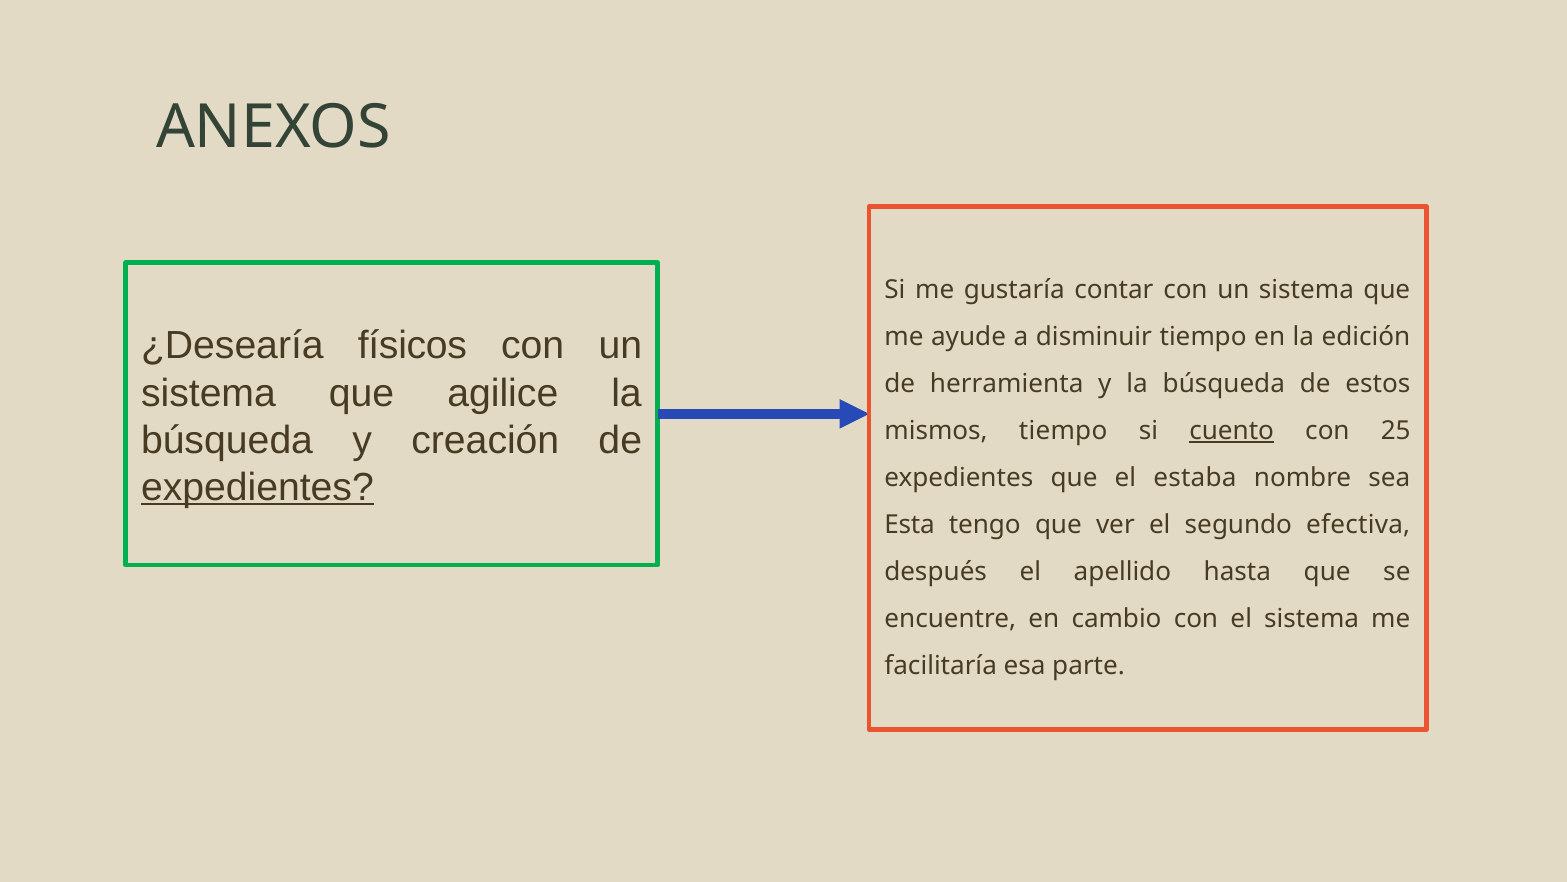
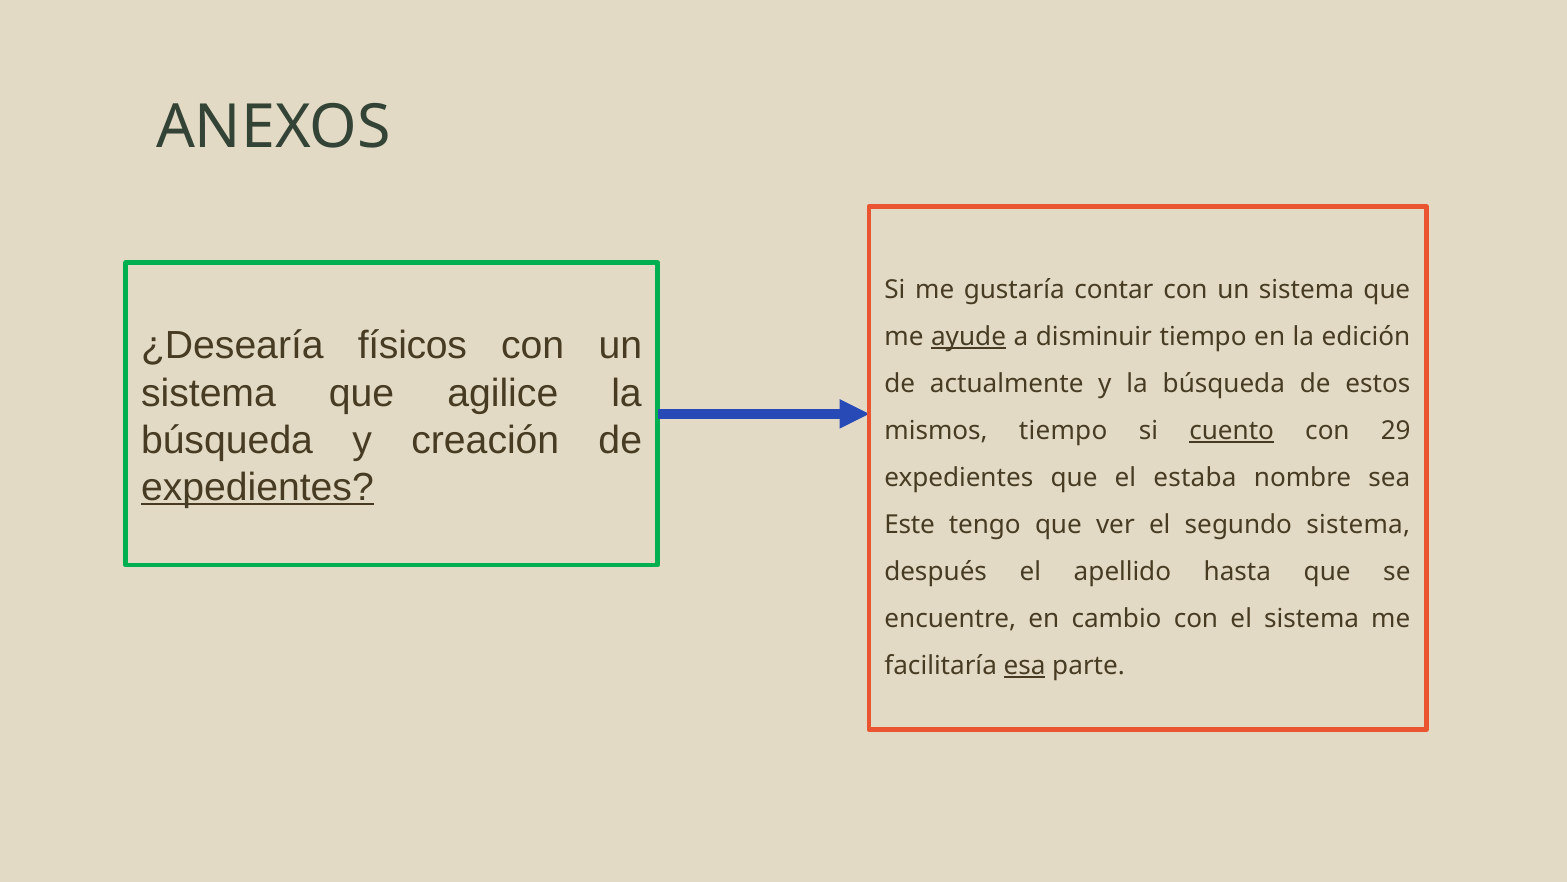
ayude underline: none -> present (969, 336)
herramienta: herramienta -> actualmente (1007, 383)
25: 25 -> 29 (1396, 430)
Esta: Esta -> Este (910, 524)
segundo efectiva: efectiva -> sistema (1358, 524)
esa underline: none -> present (1025, 665)
